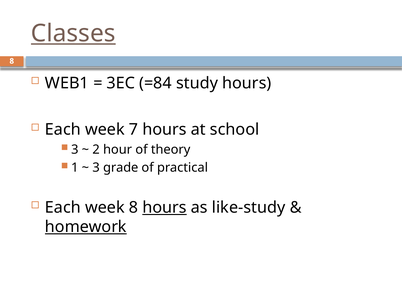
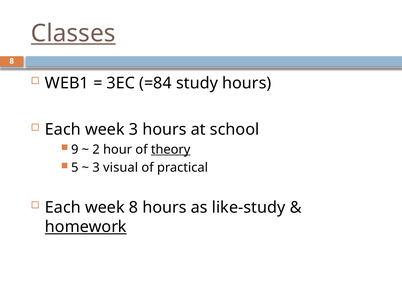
week 7: 7 -> 3 (134, 130)
3: 3 -> 9 (75, 150)
theory underline: none -> present (171, 150)
1: 1 -> 5 (75, 168)
grade: grade -> visual (121, 168)
hours underline: present -> none (165, 208)
